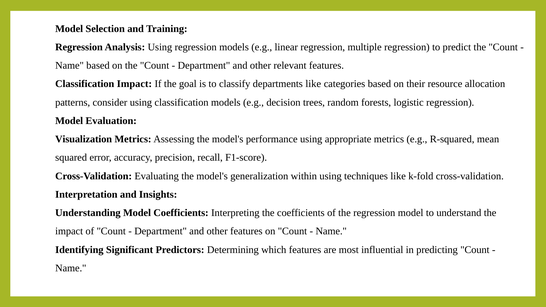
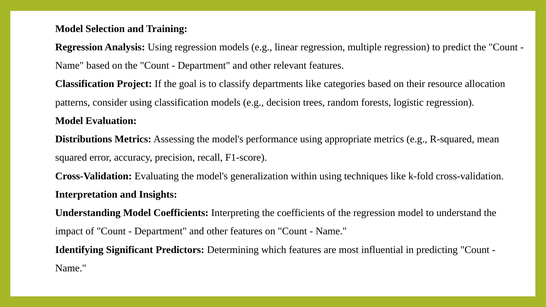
Classification Impact: Impact -> Project (134, 84)
Visualization: Visualization -> Distributions (84, 139)
